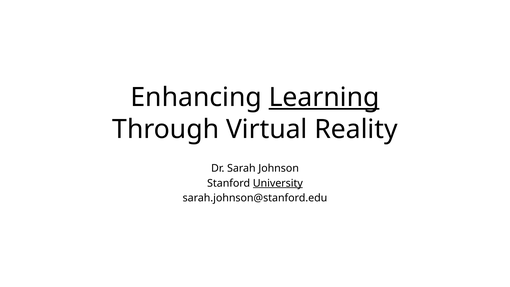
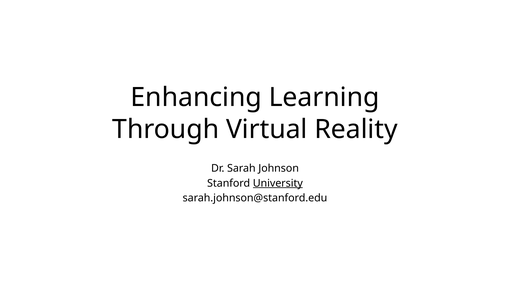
Learning underline: present -> none (324, 97)
